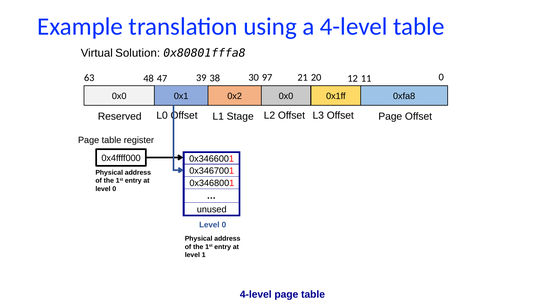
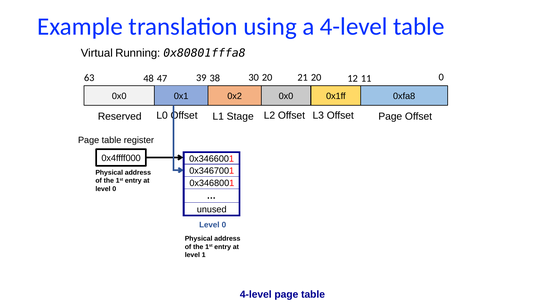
Solution: Solution -> Running (138, 53)
30 97: 97 -> 20 (267, 77)
